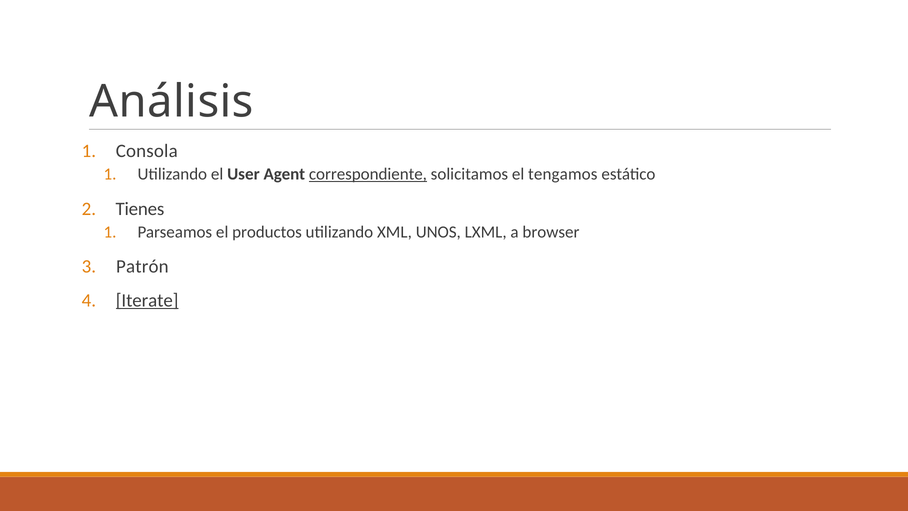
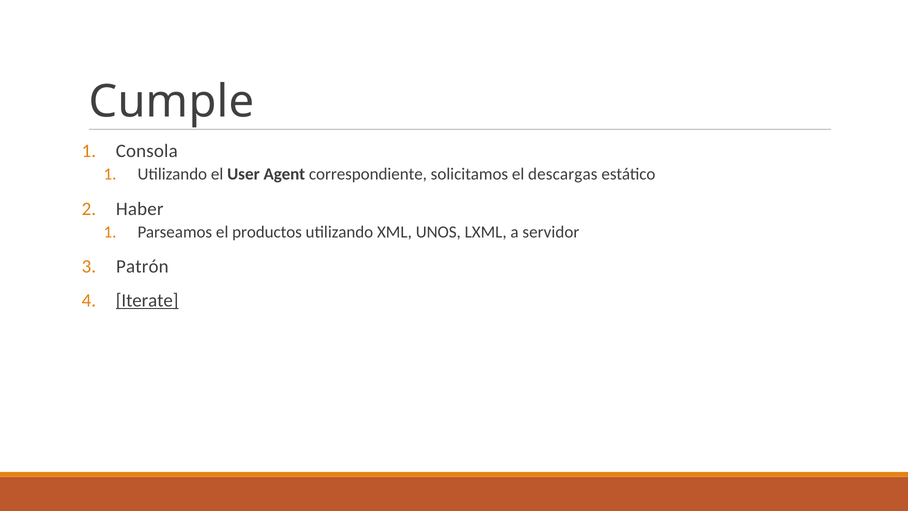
Análisis: Análisis -> Cumple (172, 102)
correspondiente underline: present -> none (368, 174)
tengamos: tengamos -> descargas (563, 174)
Tienes: Tienes -> Haber (140, 209)
browser: browser -> servidor (551, 232)
